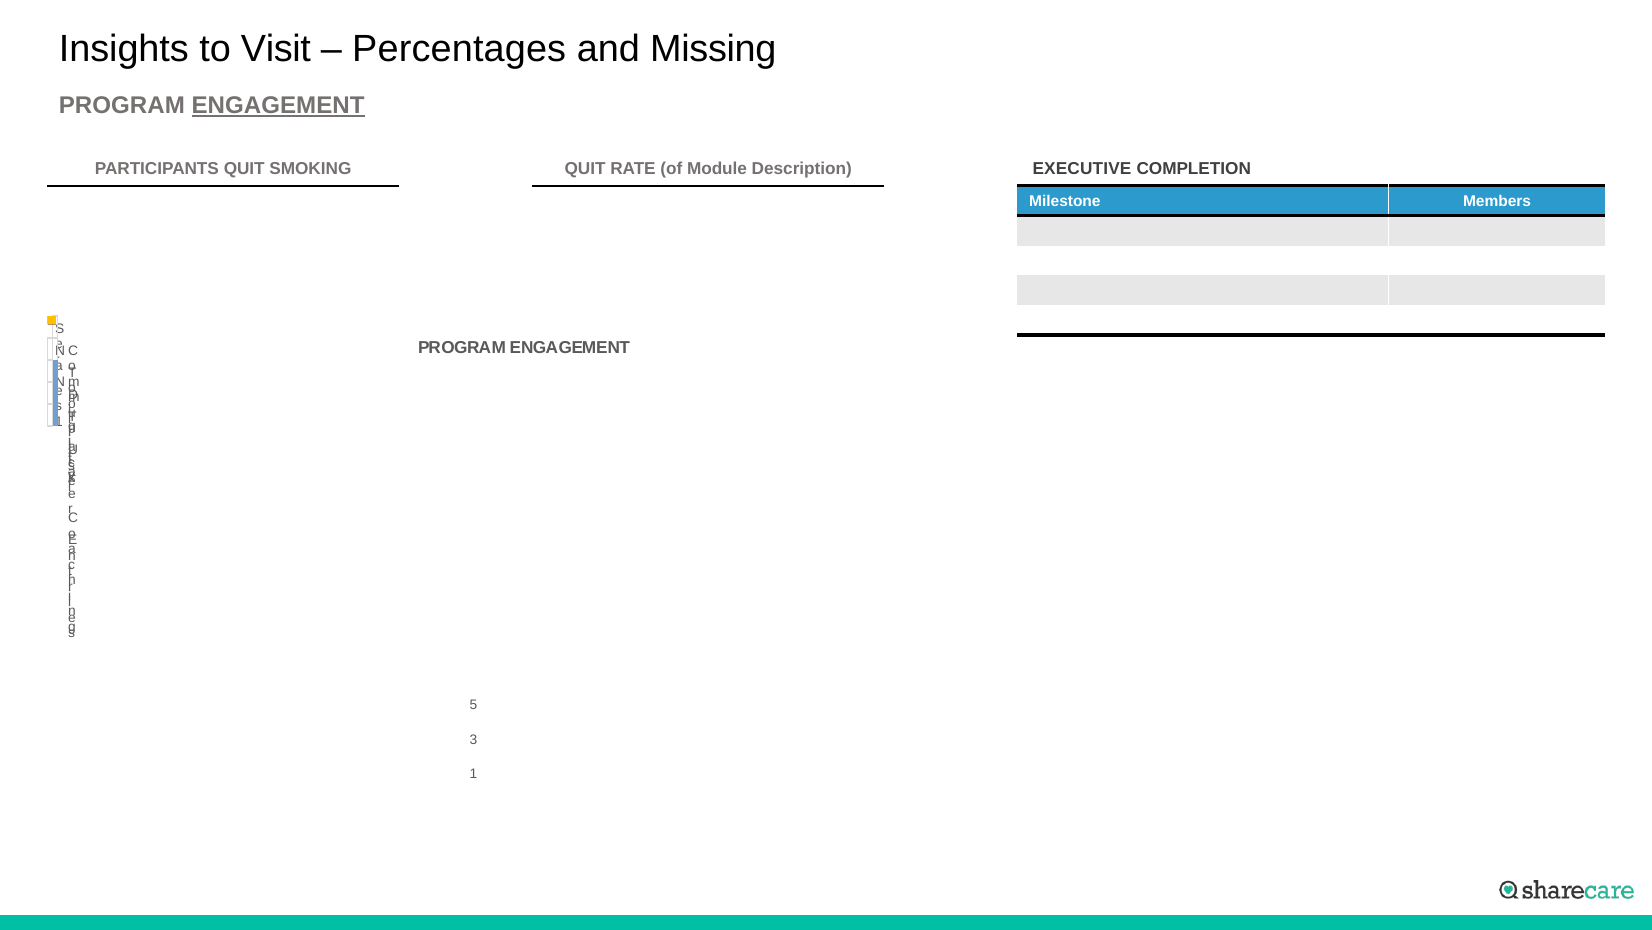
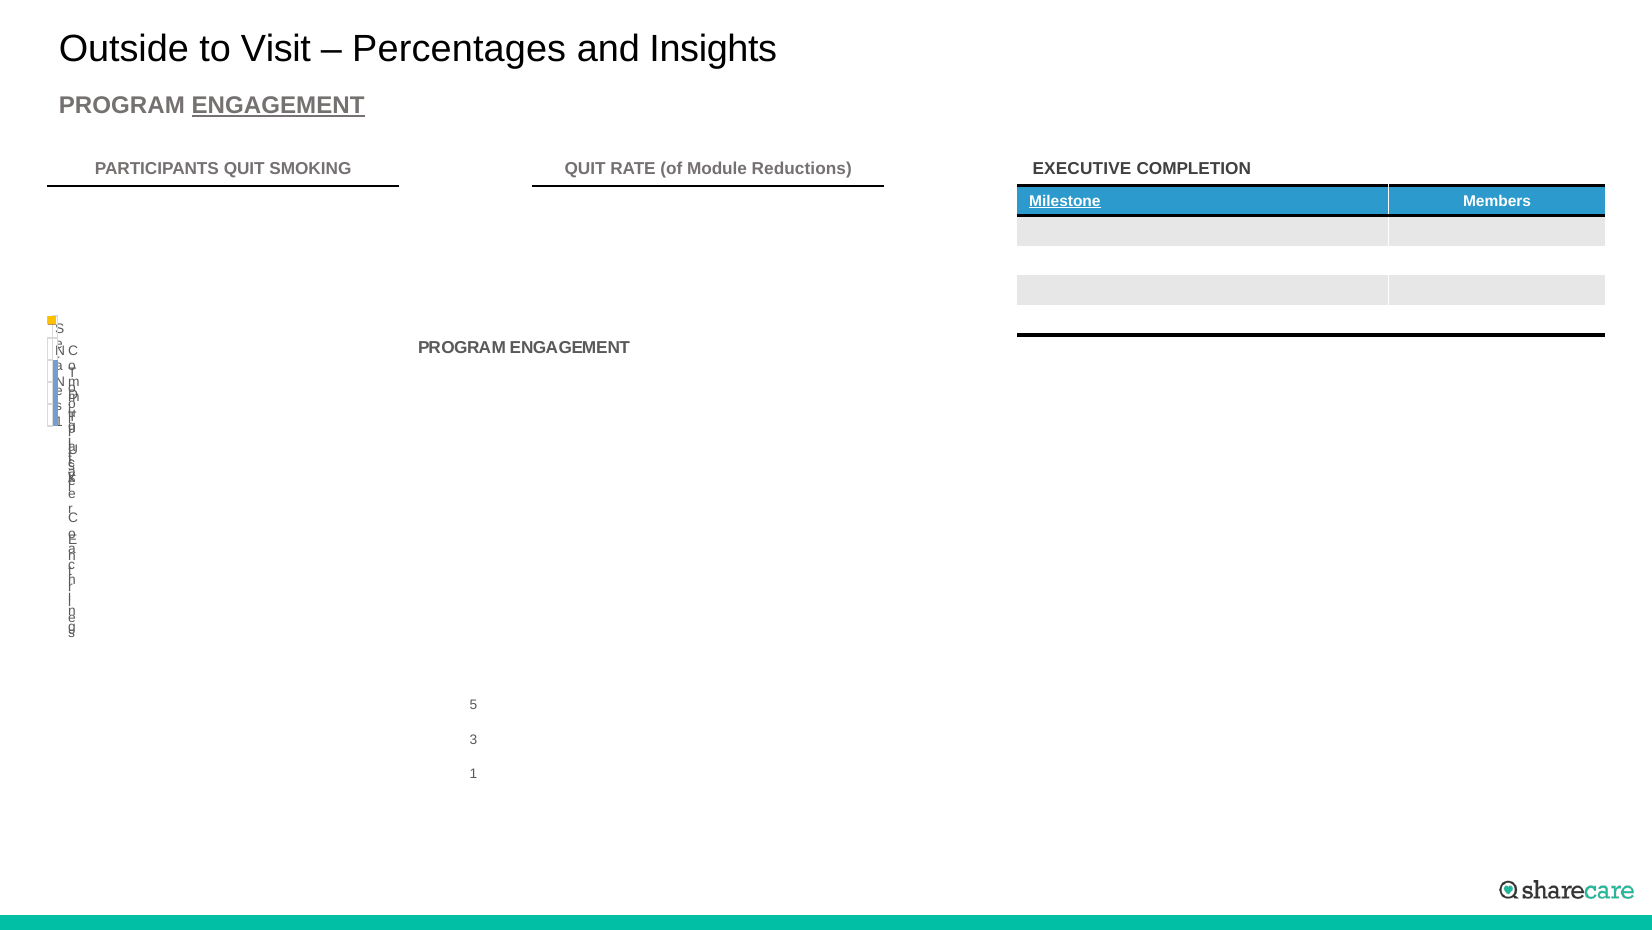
Insights: Insights -> Outside (124, 49)
Missing: Missing -> Insights (713, 49)
Description: Description -> Reductions (802, 168)
Milestone underline: none -> present (1065, 201)
